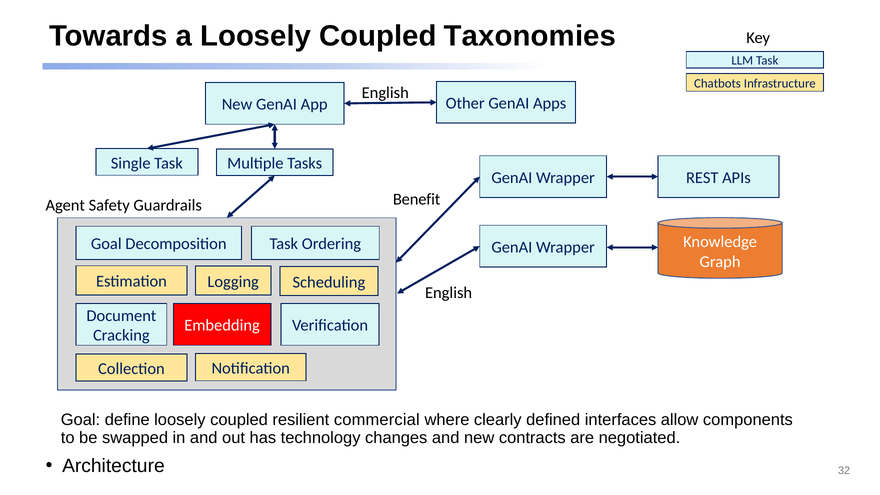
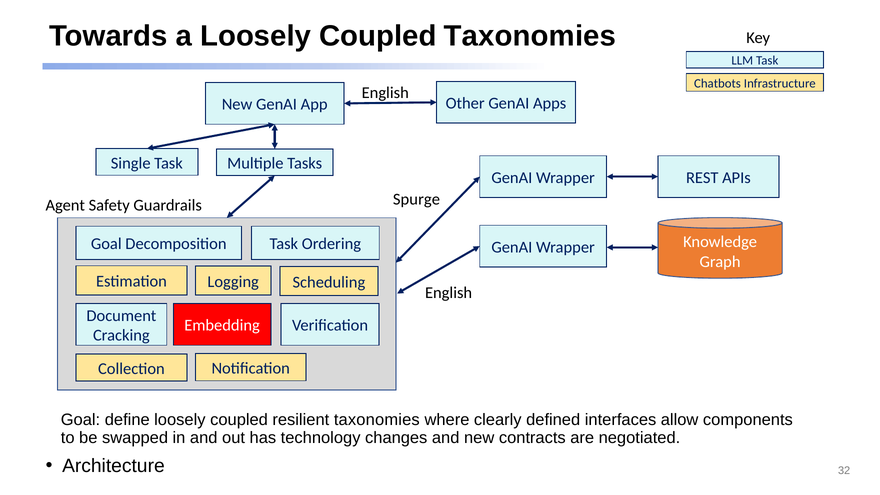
Benefit: Benefit -> Spurge (416, 199)
resilient commercial: commercial -> taxonomies (377, 420)
